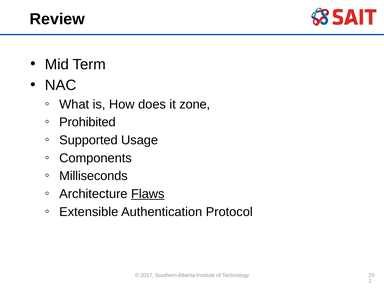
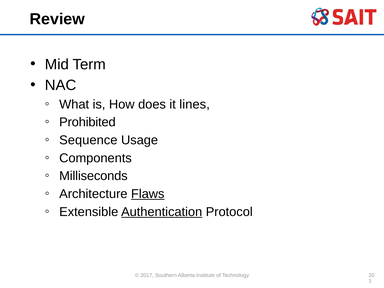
zone: zone -> lines (195, 104)
Supported: Supported -> Sequence (88, 140)
Authentication underline: none -> present (162, 212)
